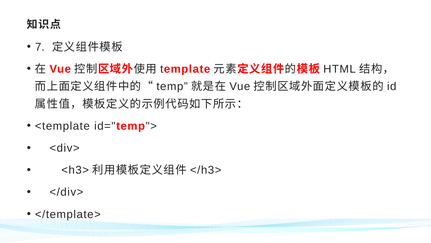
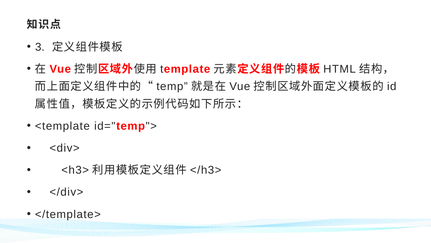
7: 7 -> 3 (40, 47)
